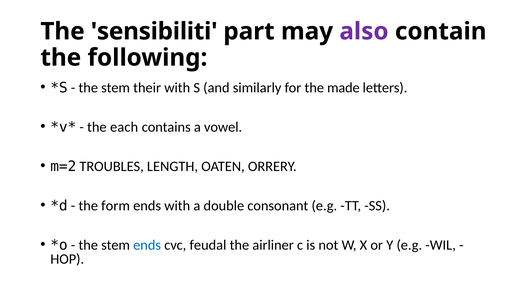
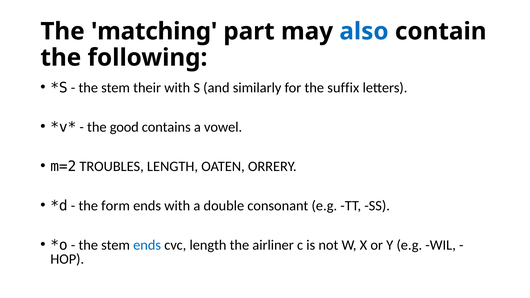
sensibiliti: sensibiliti -> matching (154, 31)
also colour: purple -> blue (364, 31)
made: made -> suffix (343, 88)
each: each -> good (124, 127)
cvc feudal: feudal -> length (208, 245)
